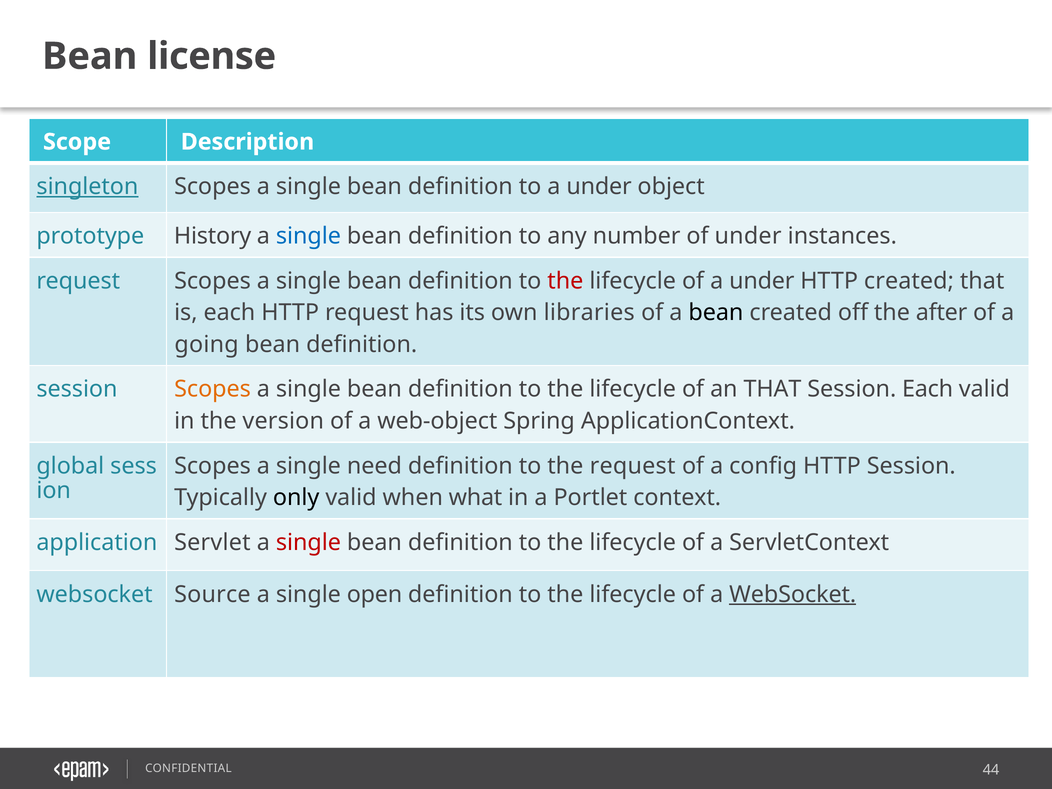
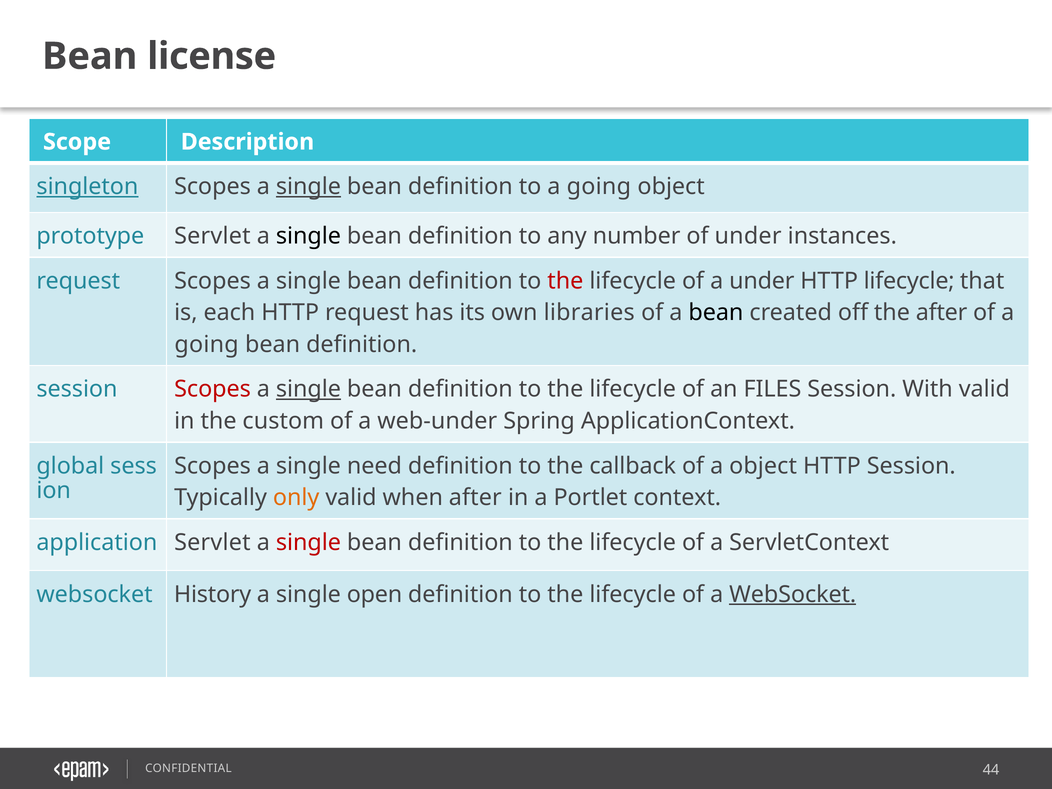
single underline: none -> present (308, 187)
to a under: under -> going (599, 187)
prototype History: History -> Servlet (212, 236)
single colour: blue -> black (308, 236)
HTTP created: created -> lifecycle (909, 281)
Scopes colour: orange -> red (213, 389)
single underline: none -> present (308, 389)
an THAT: THAT -> FILES (772, 389)
Session Each: Each -> With (928, 389)
version: version -> custom (283, 421)
web-object: web-object -> web-under (437, 421)
the request: request -> callback (633, 466)
a config: config -> object (763, 466)
only colour: black -> orange (296, 498)
when what: what -> after (475, 498)
Source: Source -> History (213, 594)
